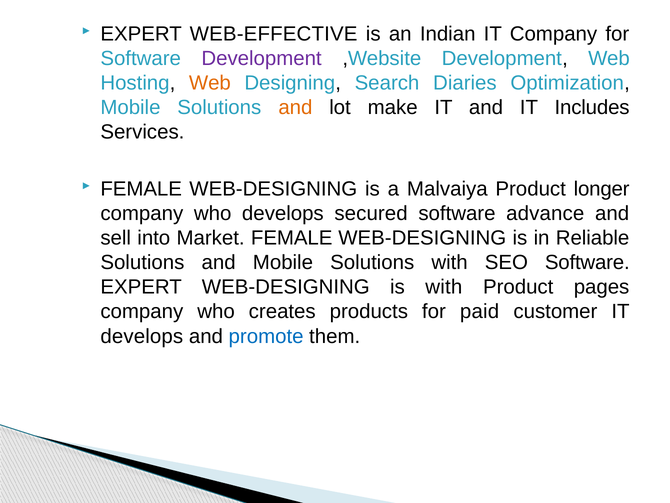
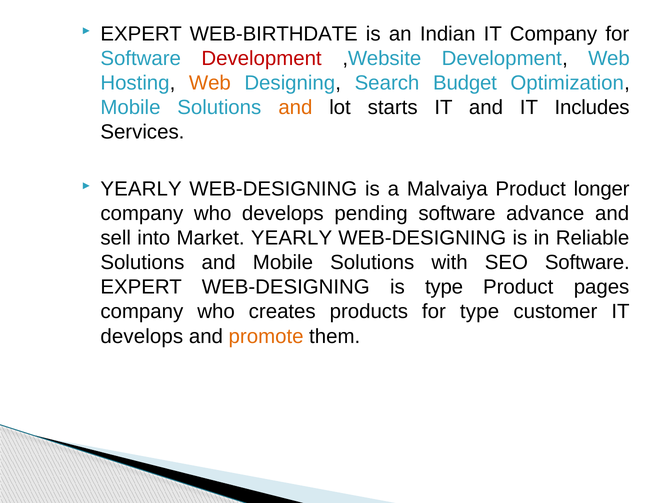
WEB-EFFECTIVE: WEB-EFFECTIVE -> WEB-BIRTHDATE (274, 34)
Development colour: purple -> red (262, 58)
Diaries: Diaries -> Budget (465, 83)
make: make -> starts (393, 107)
FEMALE: FEMALE -> YEARLY (141, 189)
secured: secured -> pending (371, 213)
Market FEMALE: FEMALE -> YEARLY (292, 238)
is with: with -> type (444, 287)
for paid: paid -> type (480, 311)
promote colour: blue -> orange (266, 336)
